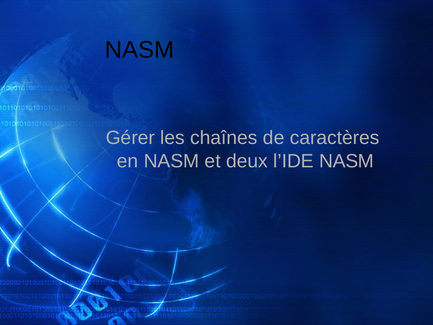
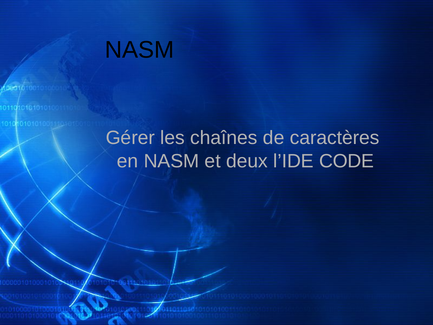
l’IDE NASM: NASM -> CODE (346, 161)
